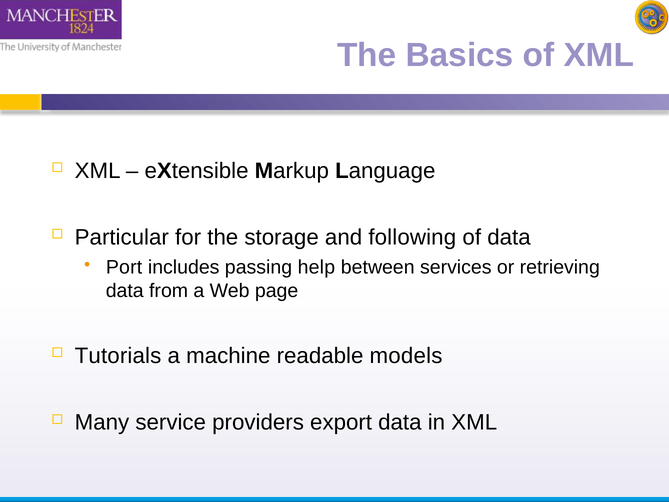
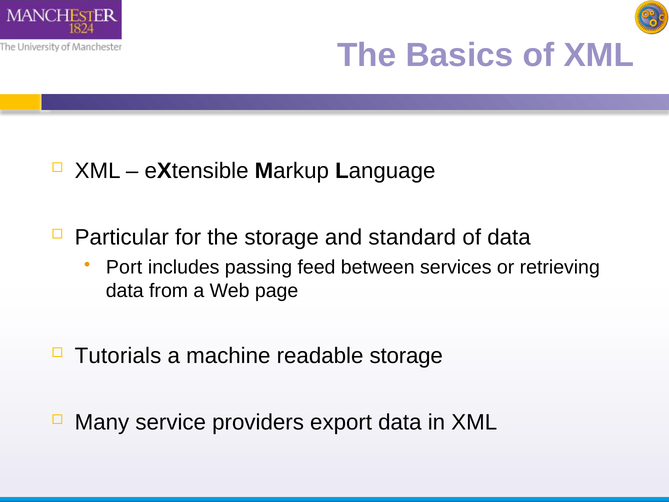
following: following -> standard (412, 237)
help: help -> feed (316, 267)
readable models: models -> storage (406, 356)
